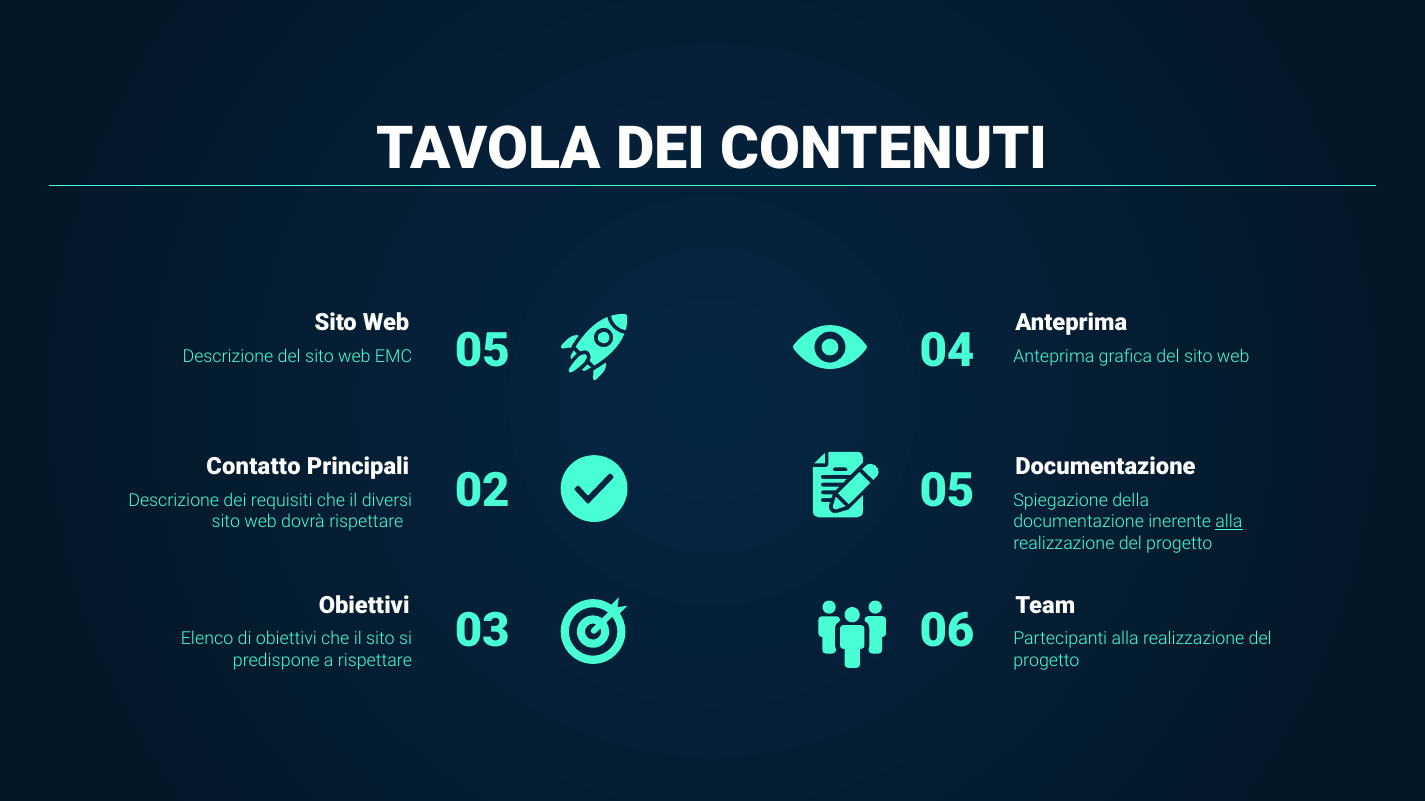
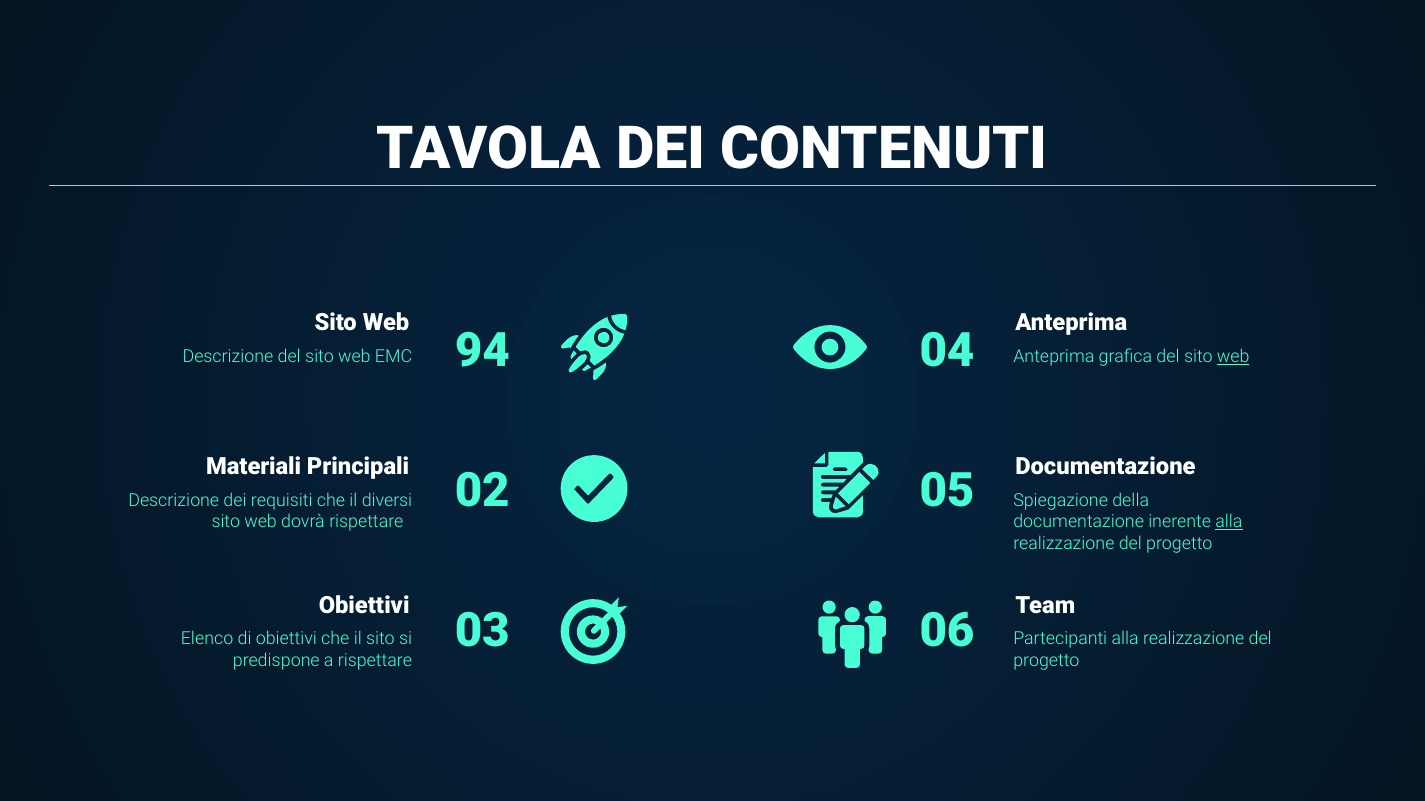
EMC 05: 05 -> 94 (482, 351)
web underline: none -> present (1233, 357)
Contatto: Contatto -> Materiali (254, 467)
